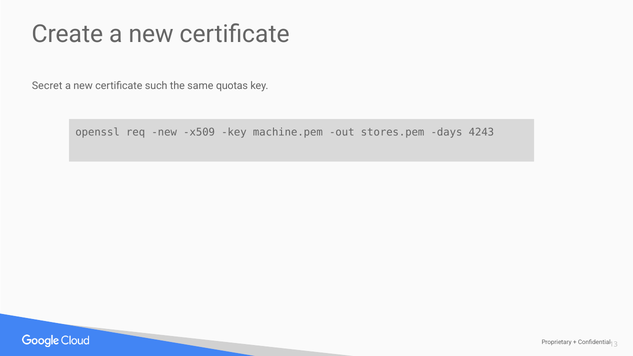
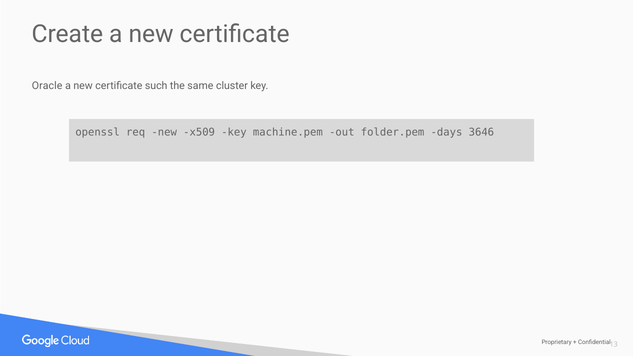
Secret: Secret -> Oracle (47, 86)
quotas: quotas -> cluster (232, 86)
stores.pem: stores.pem -> folder.pem (393, 132)
4243: 4243 -> 3646 (481, 132)
